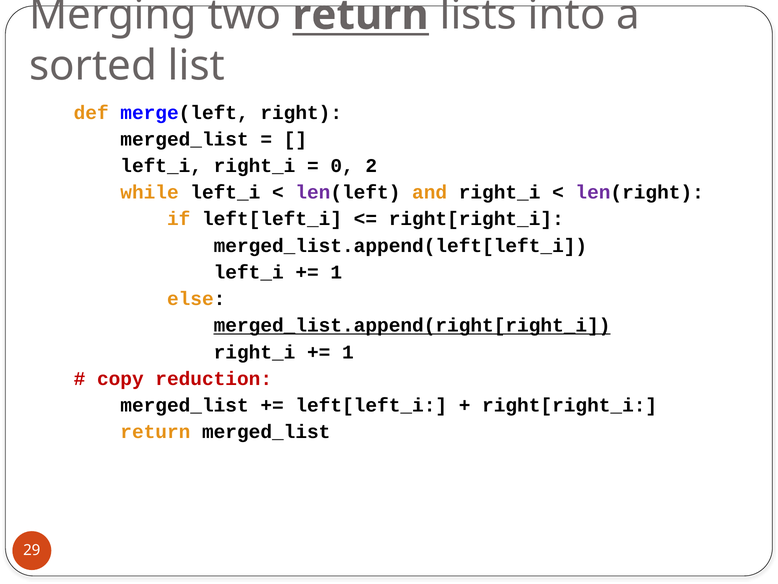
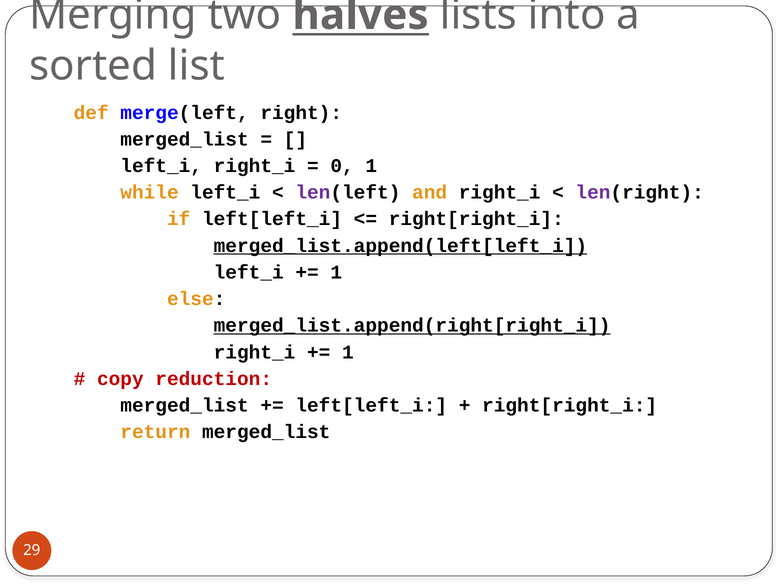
two return: return -> halves (361, 15)
0 2: 2 -> 1 (371, 166)
merged_list.append(left[left_i underline: none -> present (400, 245)
